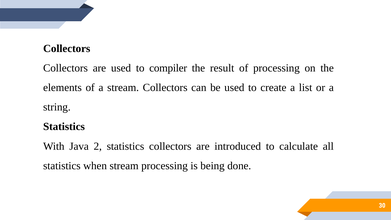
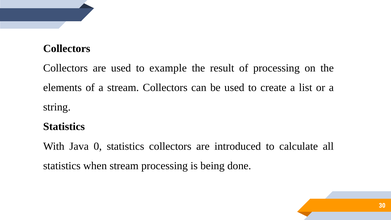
compiler: compiler -> example (168, 68)
2: 2 -> 0 (98, 146)
